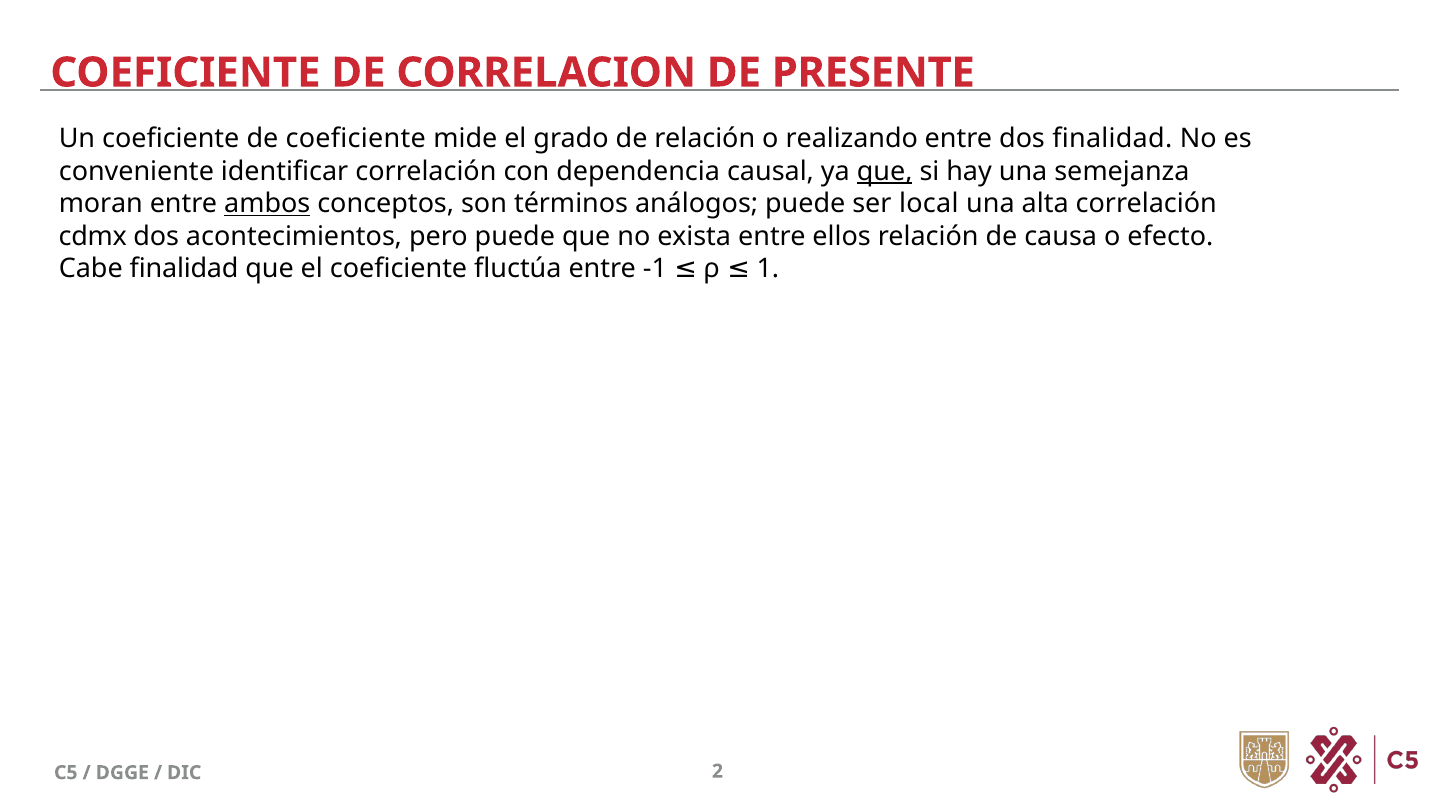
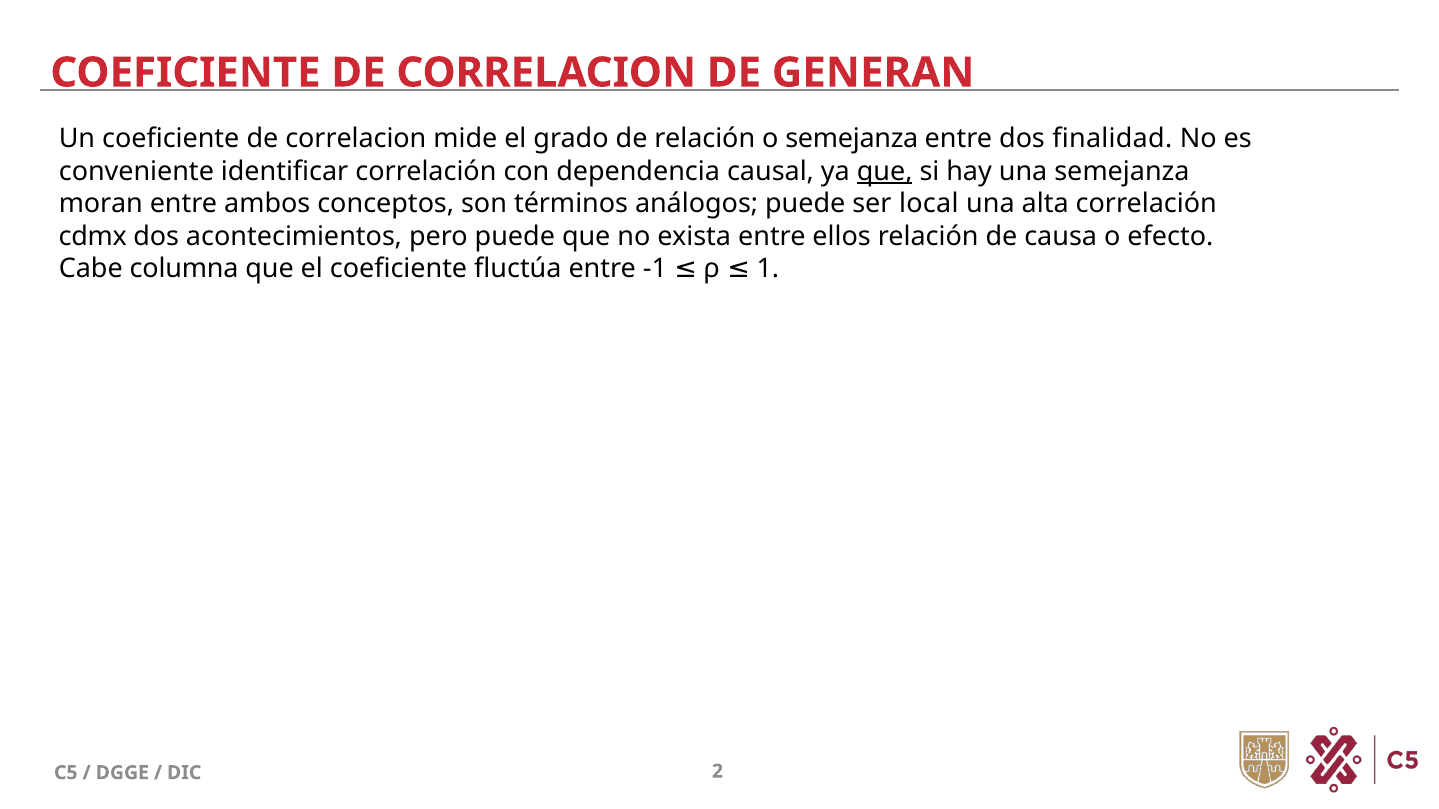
PRESENTE: PRESENTE -> GENERAN (873, 73)
Un coeficiente de coeficiente: coeficiente -> correlacion (356, 139)
o realizando: realizando -> semejanza (852, 139)
ambos underline: present -> none (267, 204)
Cabe finalidad: finalidad -> columna (184, 269)
